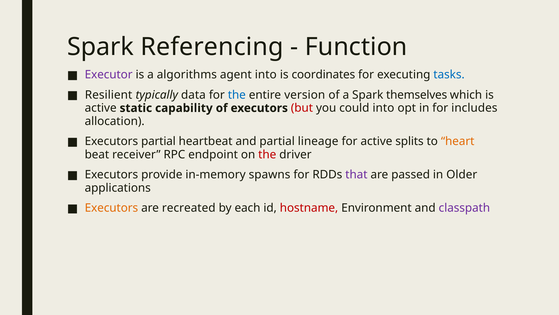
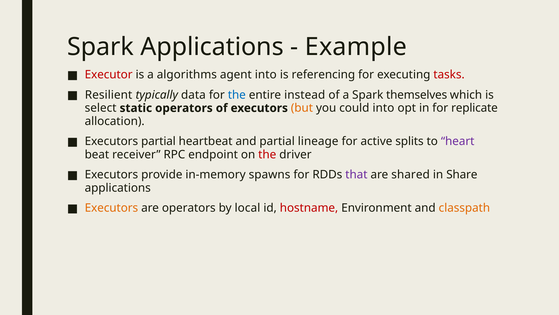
Spark Referencing: Referencing -> Applications (212, 47)
Function: Function -> Example (356, 47)
Executor colour: purple -> red (109, 75)
coordinates: coordinates -> referencing (323, 75)
tasks colour: blue -> red (449, 75)
version: version -> instead (305, 95)
active: active -> select (101, 108)
static capability: capability -> operators (184, 108)
but colour: red -> orange (302, 108)
includes: includes -> replicate (474, 108)
heart colour: orange -> purple (458, 141)
passed: passed -> shared (411, 174)
Older: Older -> Share (462, 174)
are recreated: recreated -> operators (189, 208)
each: each -> local (247, 208)
classpath colour: purple -> orange (464, 208)
